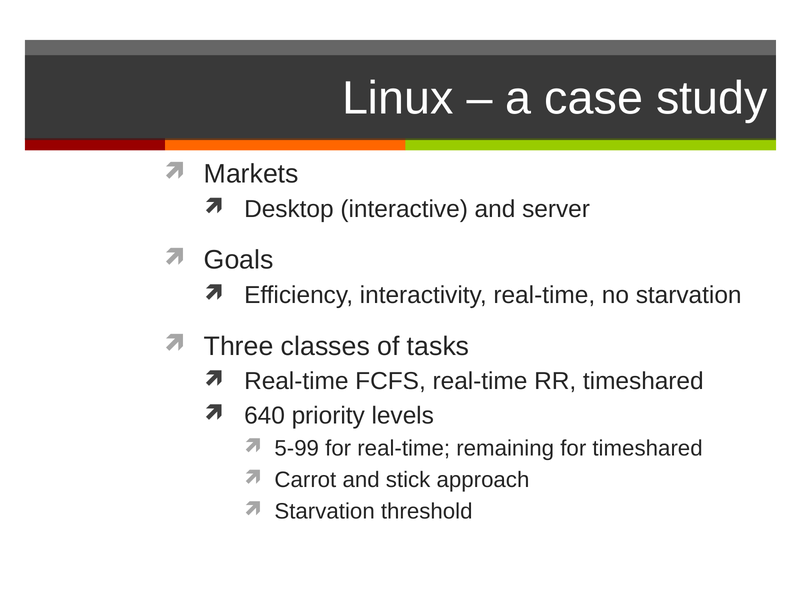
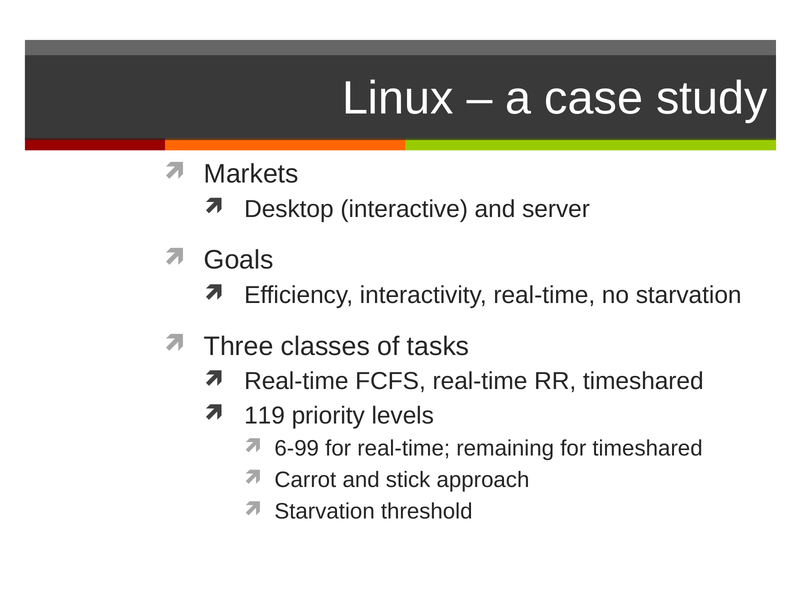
640: 640 -> 119 (265, 415)
5-99: 5-99 -> 6-99 (297, 448)
